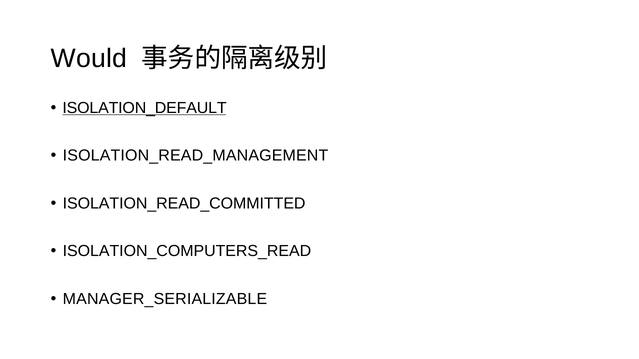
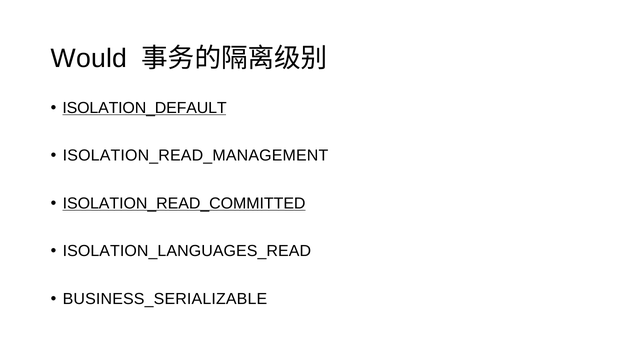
ISOLATION_READ_COMMITTED underline: none -> present (184, 204)
ISOLATION_COMPUTERS_READ: ISOLATION_COMPUTERS_READ -> ISOLATION_LANGUAGES_READ (187, 251)
MANAGER_SERIALIZABLE: MANAGER_SERIALIZABLE -> BUSINESS_SERIALIZABLE (165, 299)
